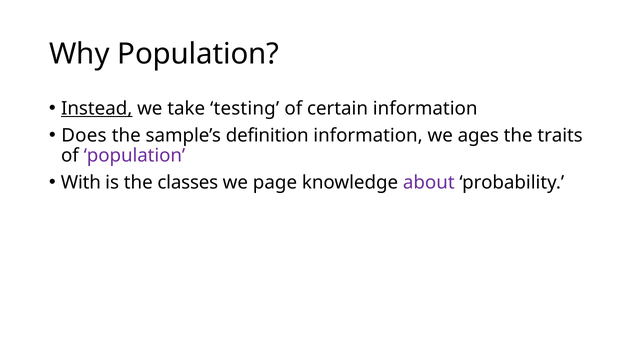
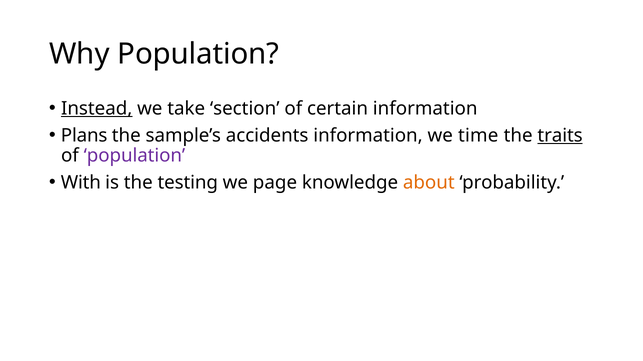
testing: testing -> section (245, 109)
Does: Does -> Plans (84, 136)
definition: definition -> accidents (267, 136)
ages: ages -> time (478, 136)
traits underline: none -> present (560, 136)
classes: classes -> testing (188, 183)
about colour: purple -> orange (429, 183)
